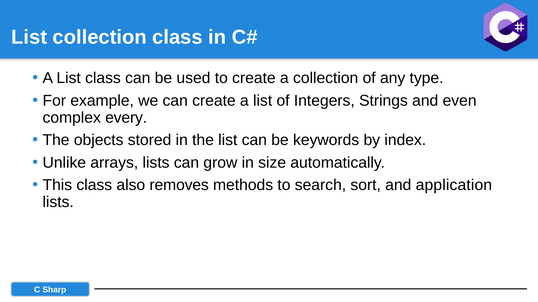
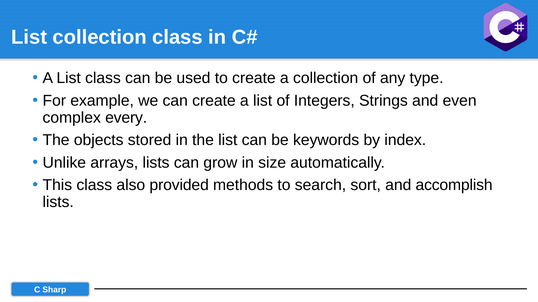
removes: removes -> provided (179, 185)
application: application -> accomplish (454, 185)
